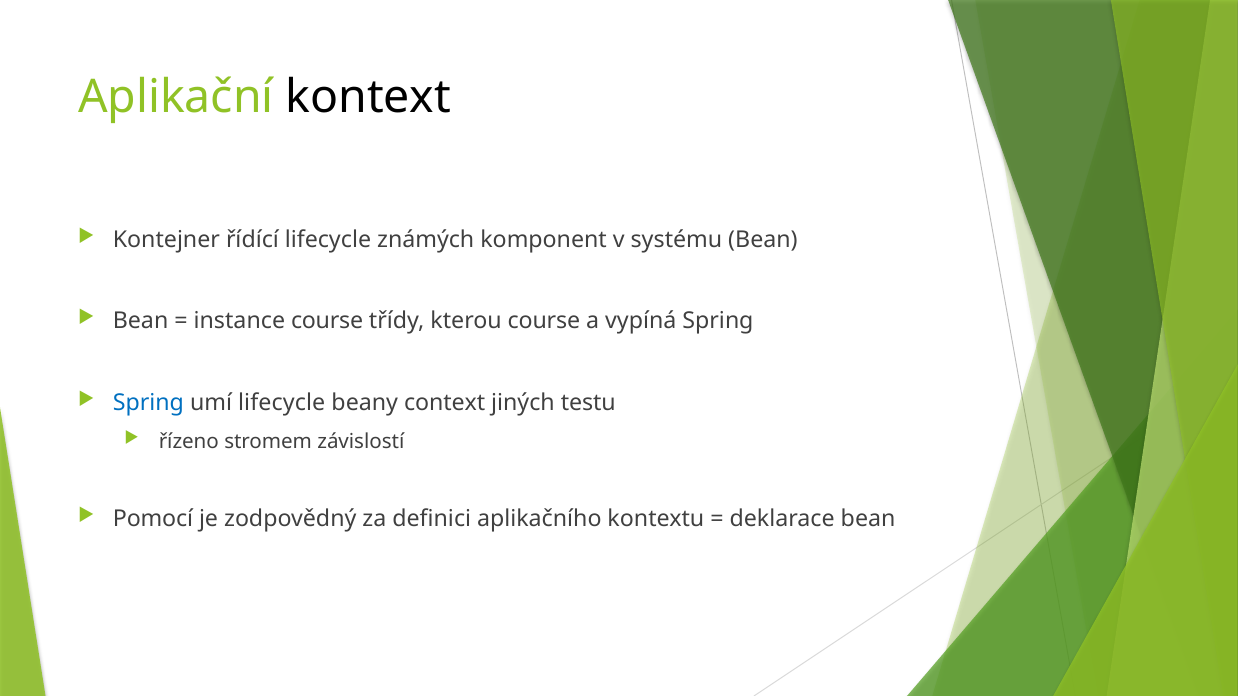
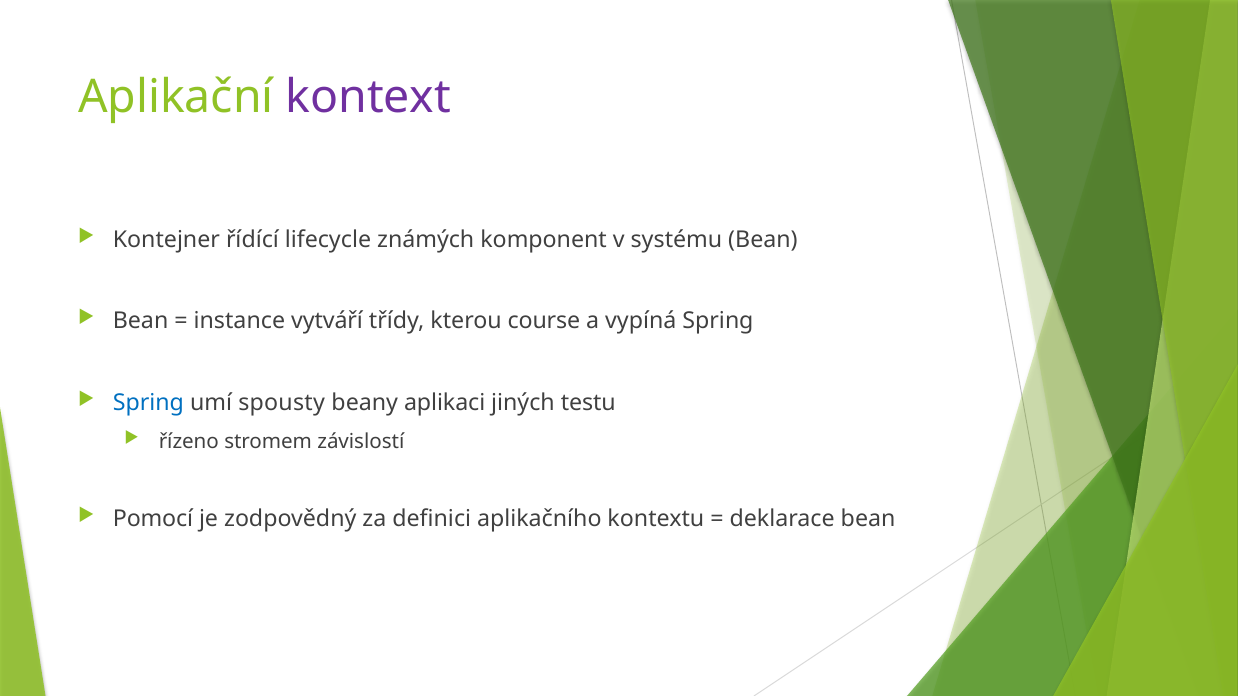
kontext colour: black -> purple (368, 98)
instance course: course -> vytváří (327, 321)
umí lifecycle: lifecycle -> spousty (282, 403)
context: context -> aplikaci (445, 403)
